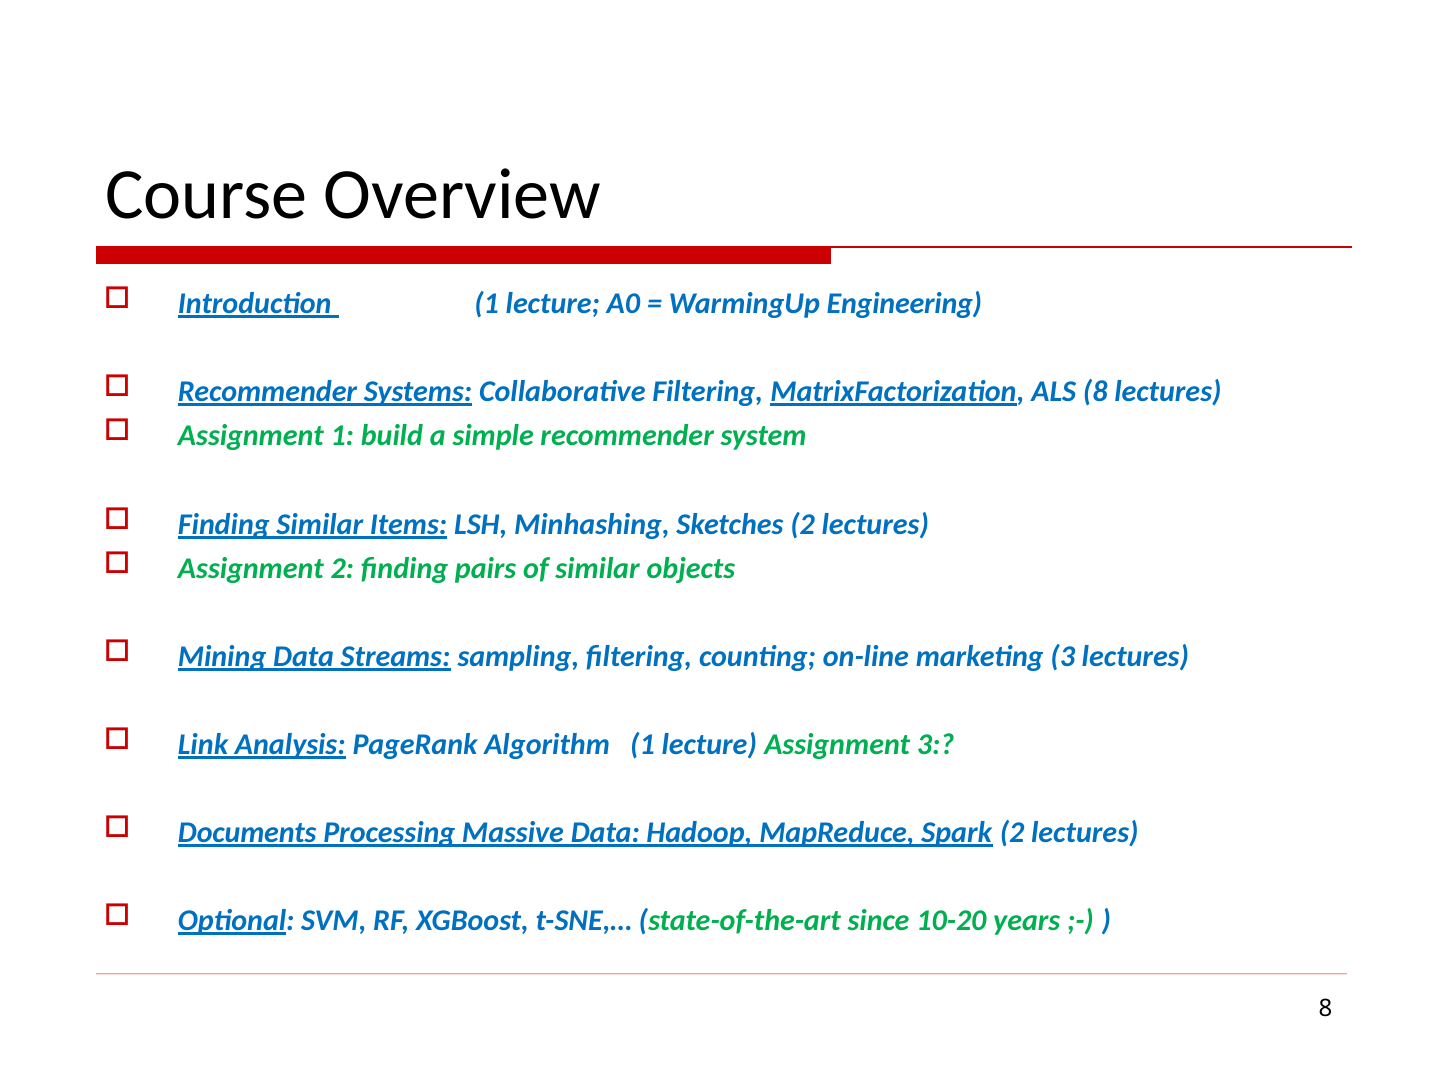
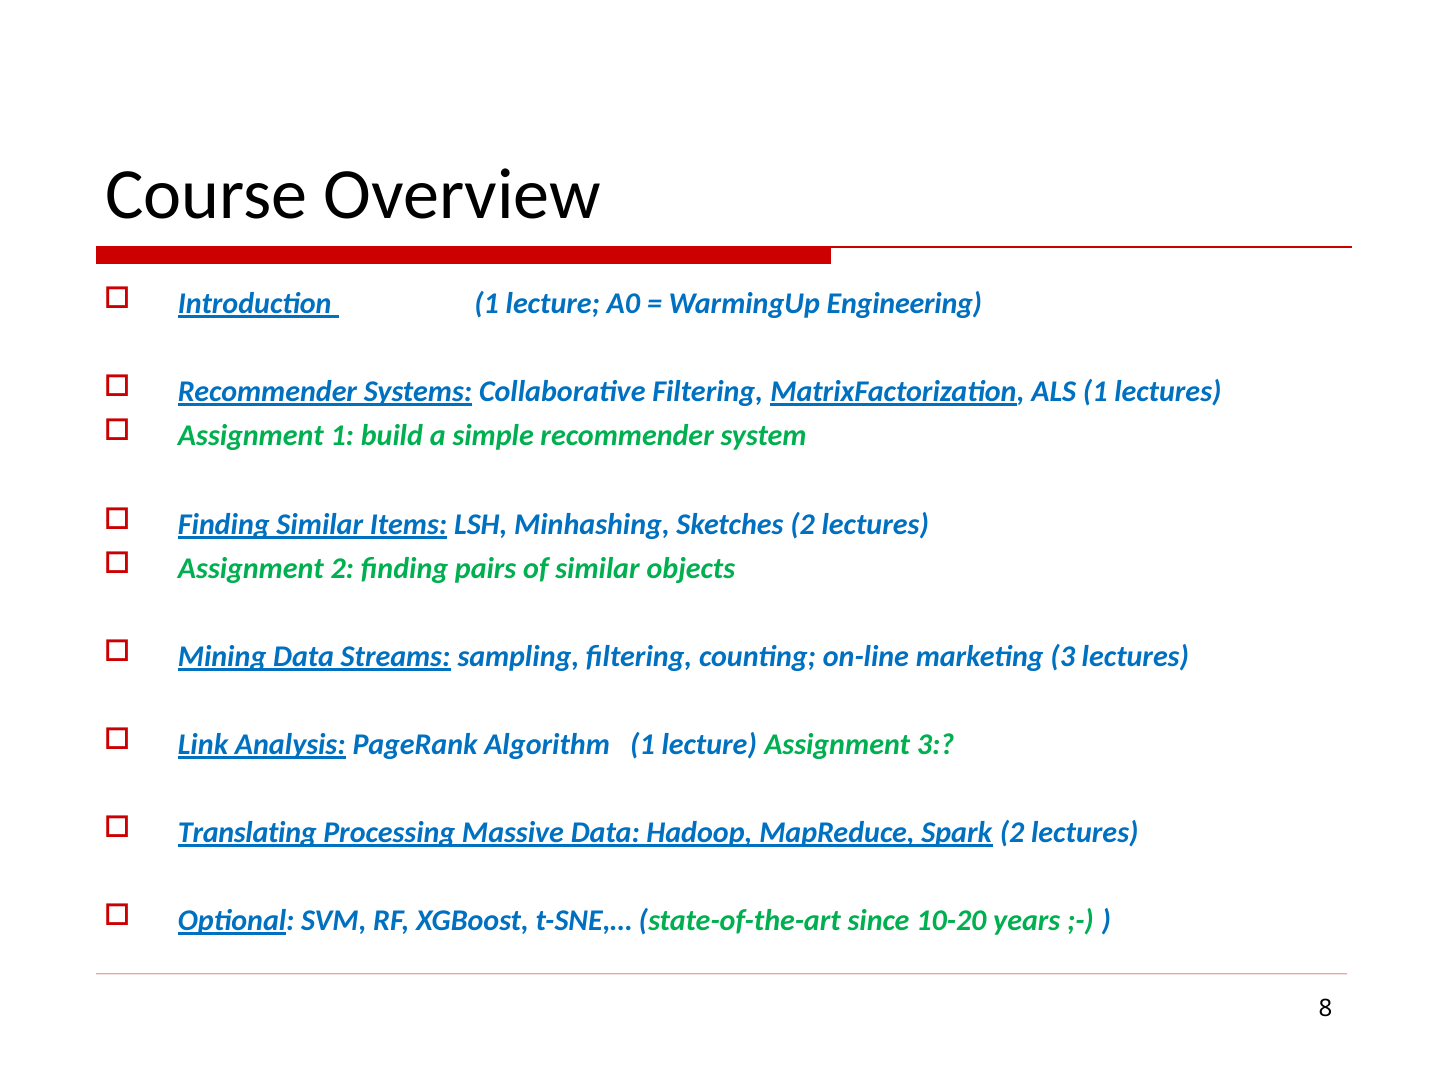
ALS 8: 8 -> 1 (1095, 392)
Documents: Documents -> Translating (247, 833)
